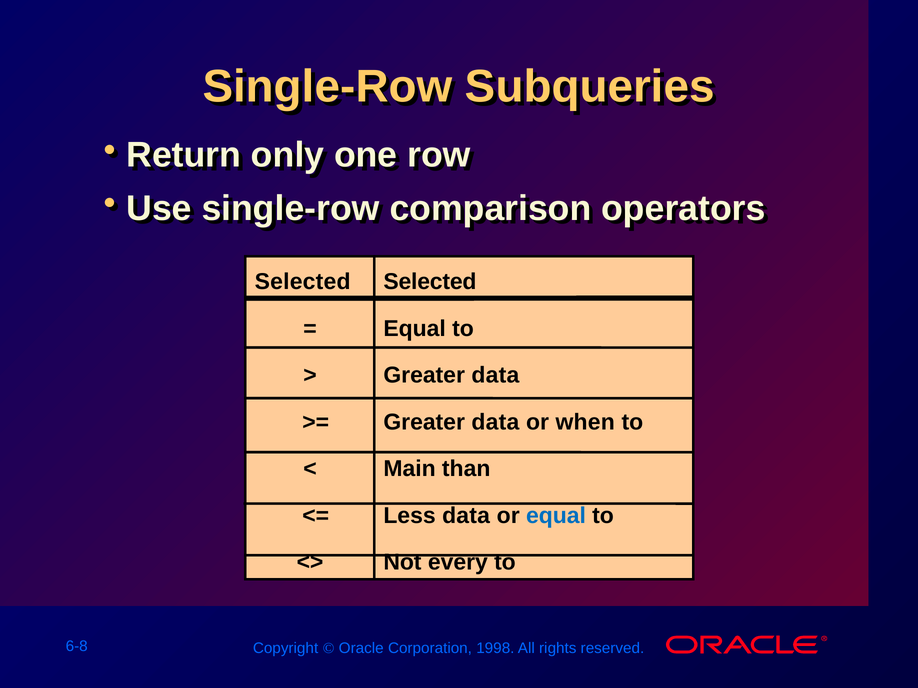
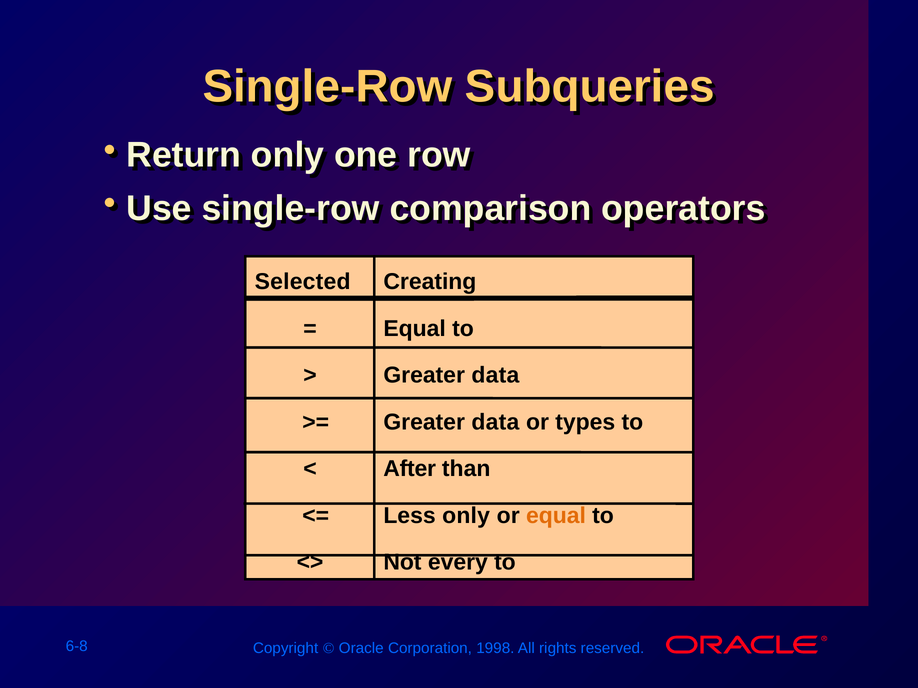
Selected: Selected -> Creating (430, 282)
when: when -> types (585, 422)
Main: Main -> After (410, 469)
Less data: data -> only (466, 516)
equal colour: blue -> orange (556, 516)
